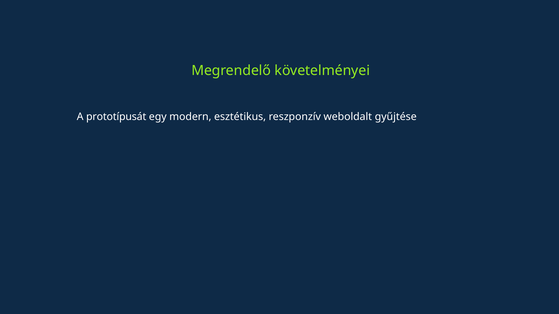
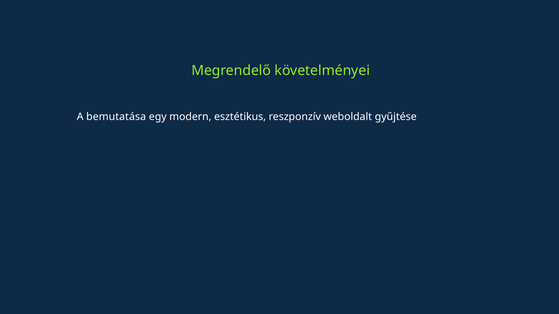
prototípusát: prototípusát -> bemutatása (116, 117)
